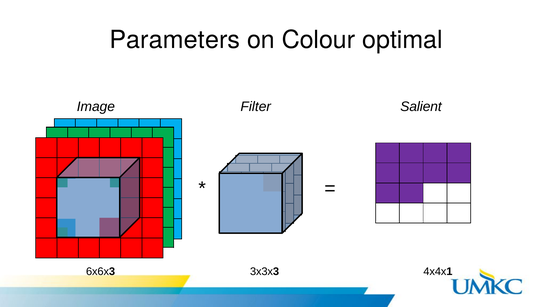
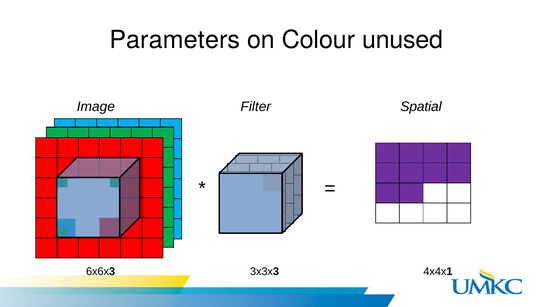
optimal: optimal -> unused (403, 40)
Salient: Salient -> Spatial (421, 107)
